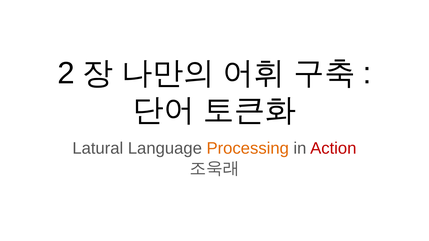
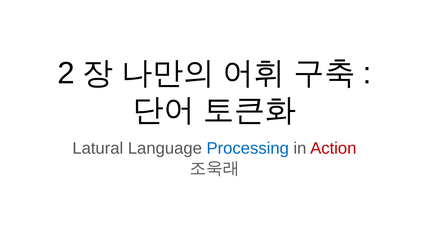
Processing colour: orange -> blue (248, 148)
